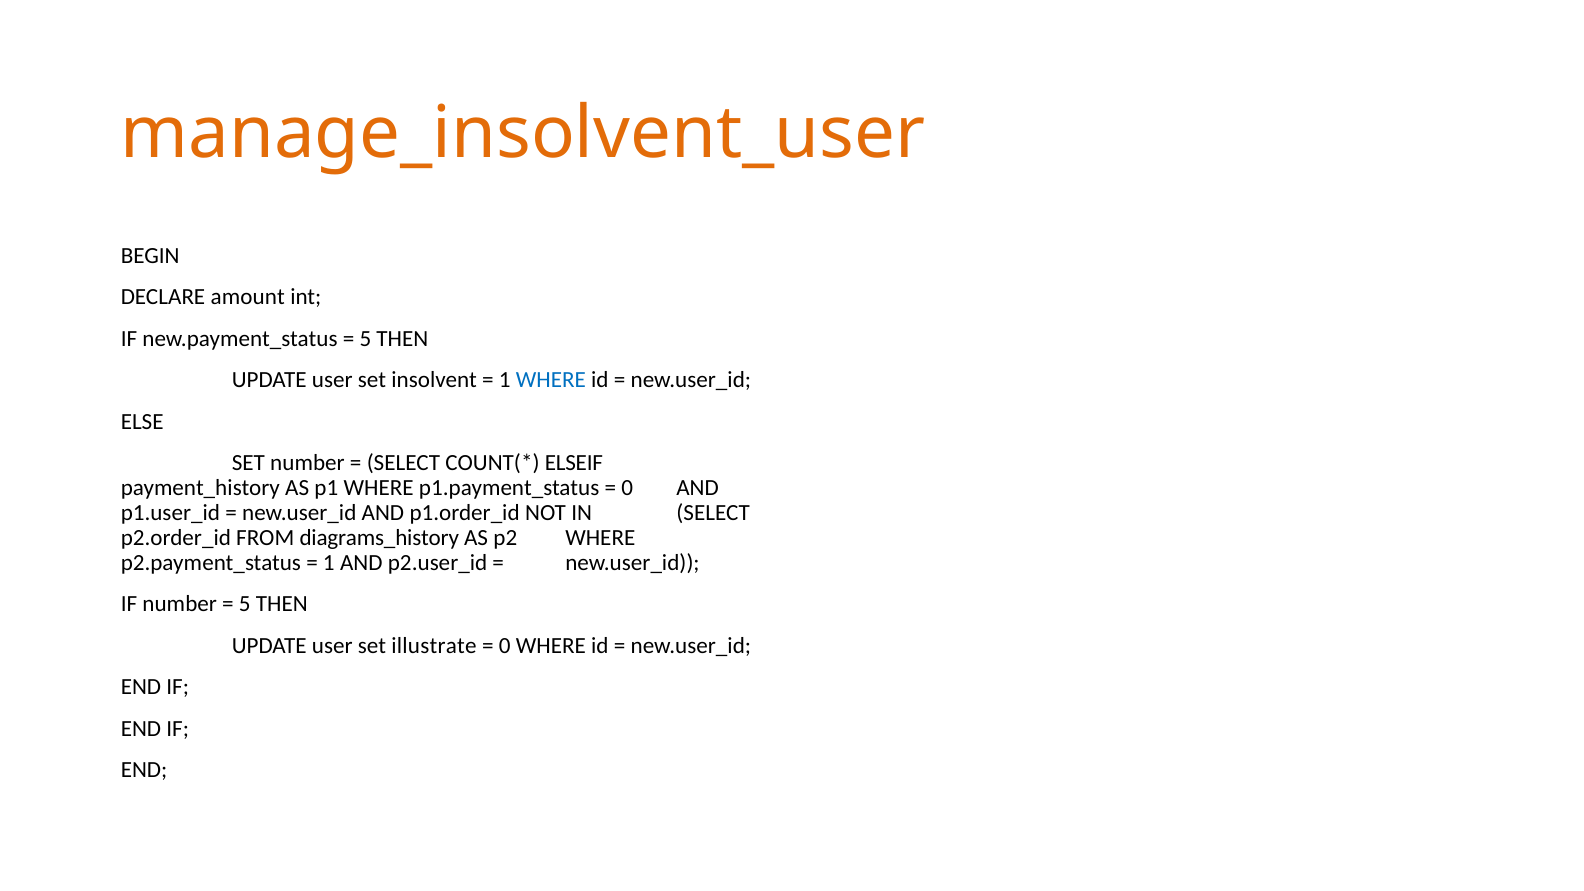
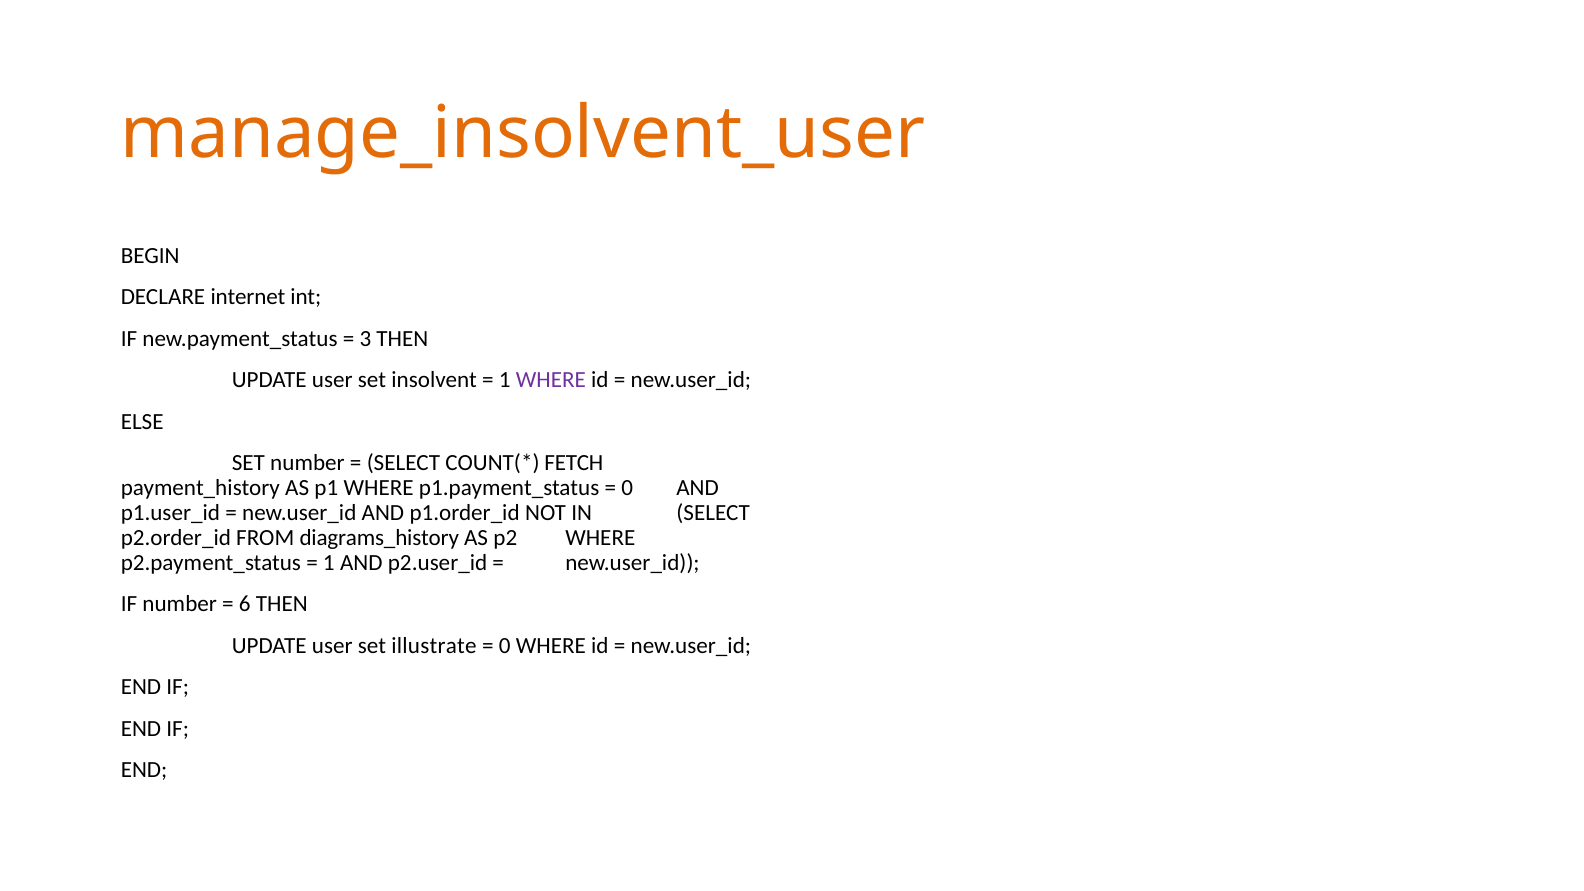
amount: amount -> internet (248, 297)
5: 5 -> 3 (365, 338)
WHERE colour: blue -> purple (551, 380)
ELSEIF: ELSEIF -> FETCH (574, 463)
5: 5 -> 6 (245, 604)
